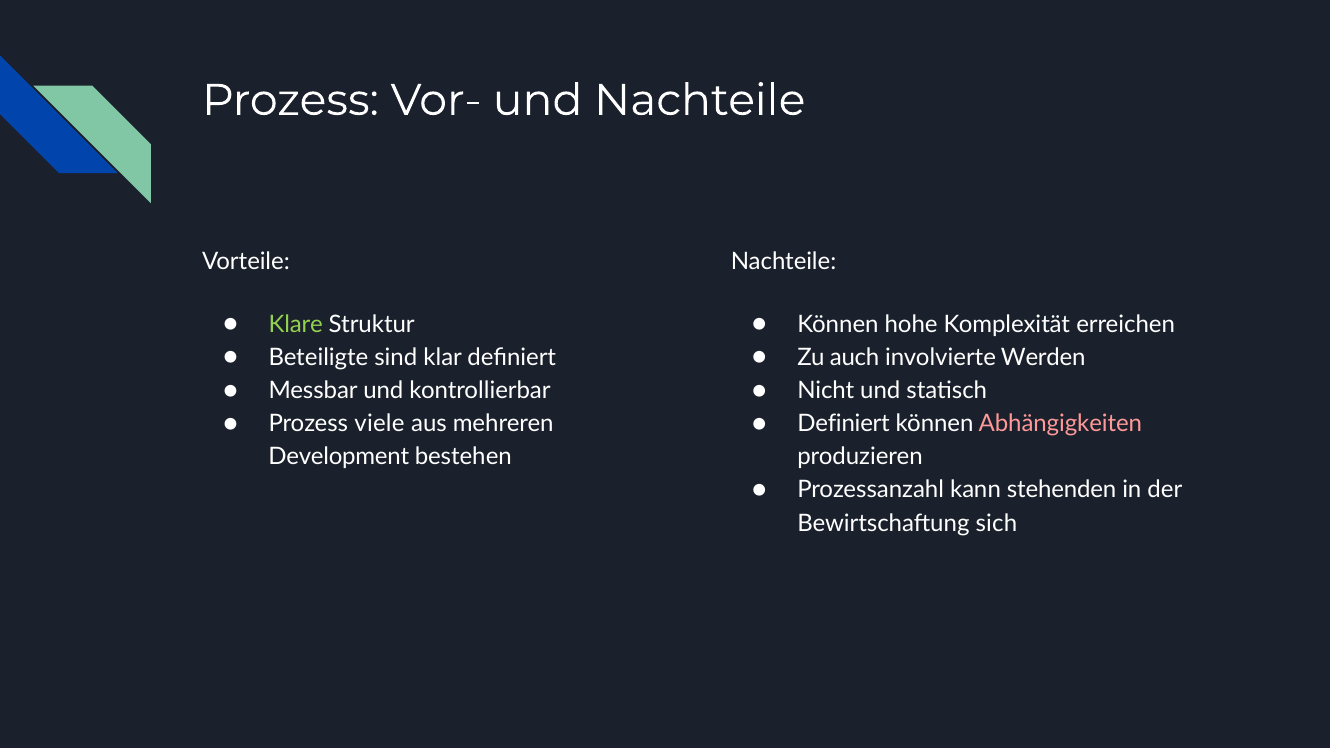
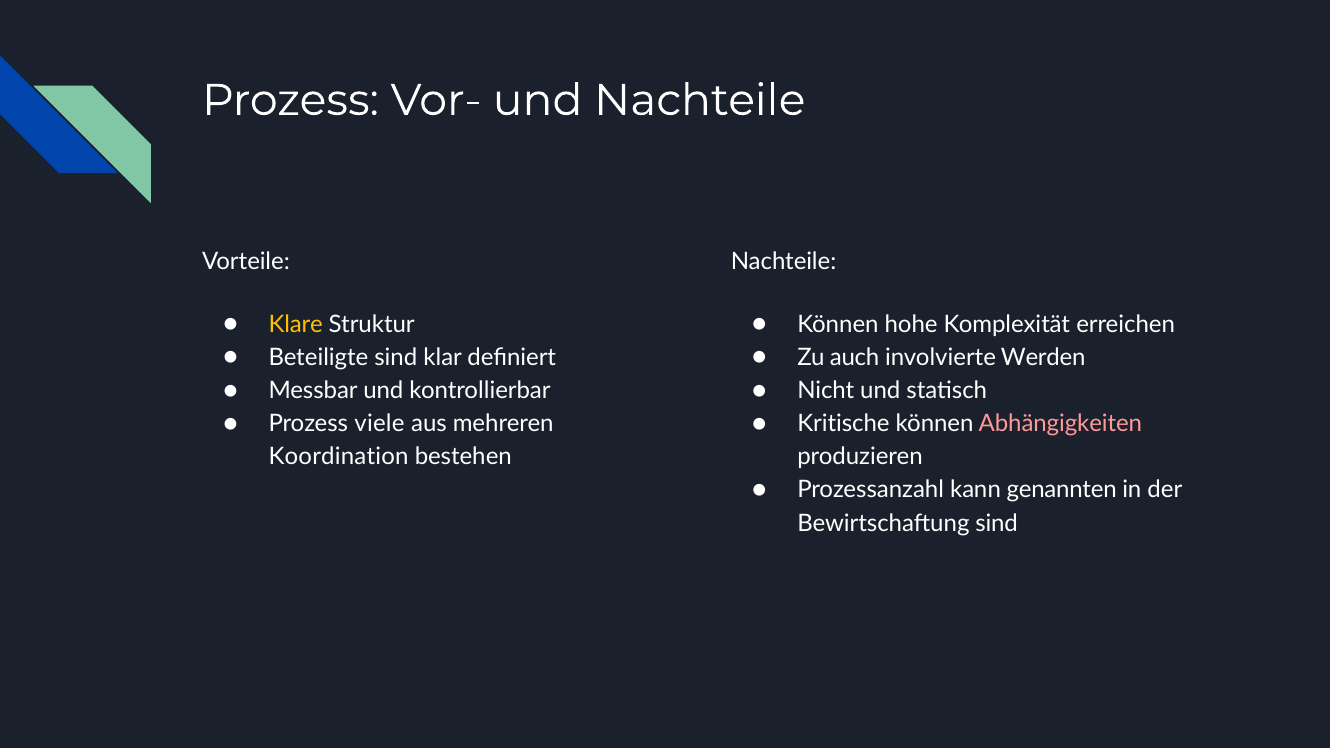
Klare colour: light green -> yellow (296, 324)
Definiert: Definiert -> Kritische (843, 424)
Development: Development -> Koordination (339, 457)
stehenden: stehenden -> genannten (1062, 490)
Bewirtschaftung sich: sich -> sind (997, 523)
